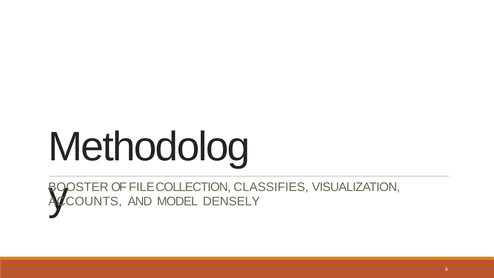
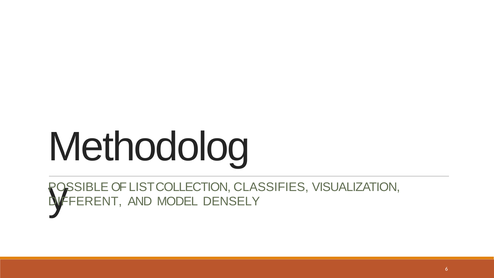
BOOSTER: BOOSTER -> POSSIBLE (78, 187)
FILE: FILE -> LIST (142, 187)
ACCOUNTS: ACCOUNTS -> DIFFERENT (85, 201)
